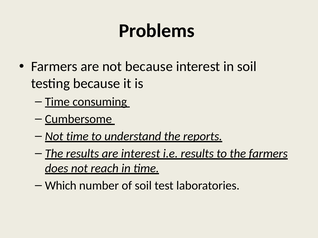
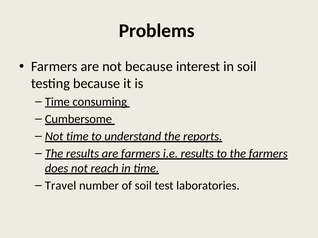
are interest: interest -> farmers (141, 154)
Which: Which -> Travel (61, 186)
